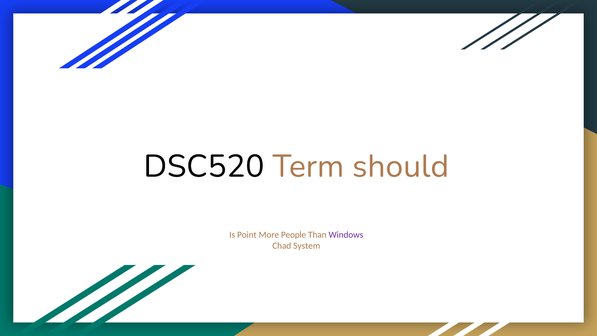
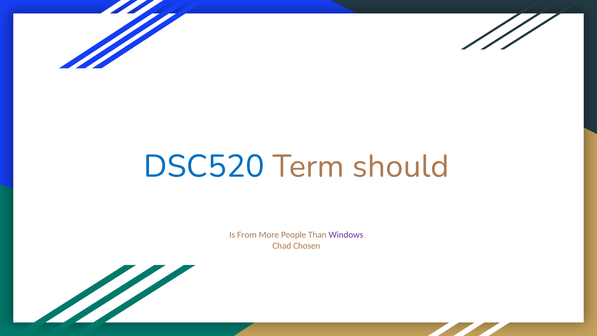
DSC520 colour: black -> blue (204, 166)
Point: Point -> From (247, 235)
System: System -> Chosen (307, 246)
